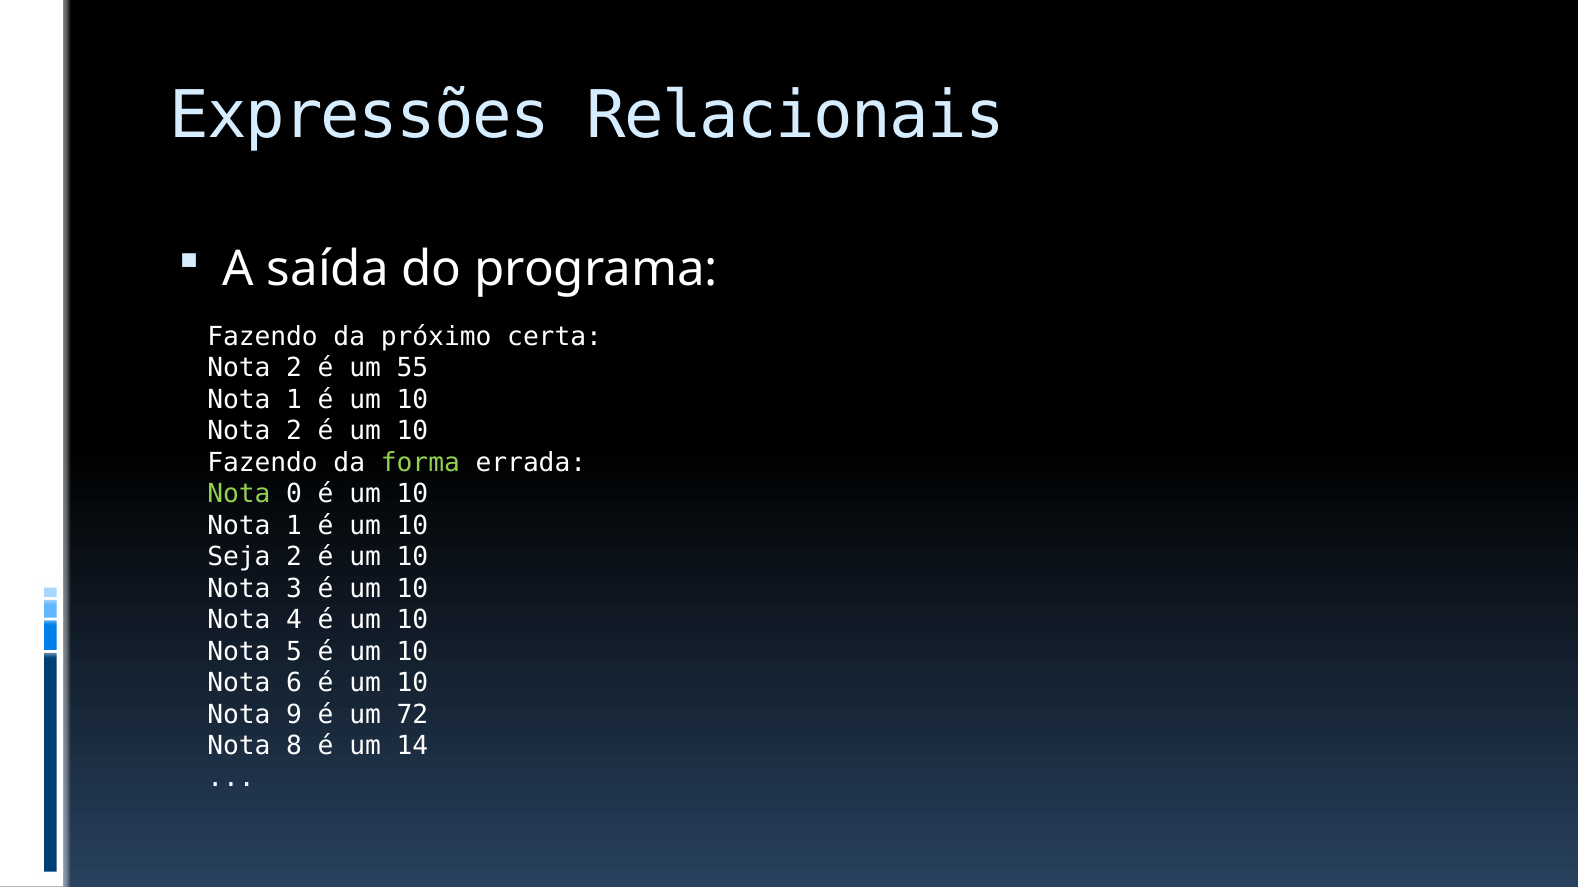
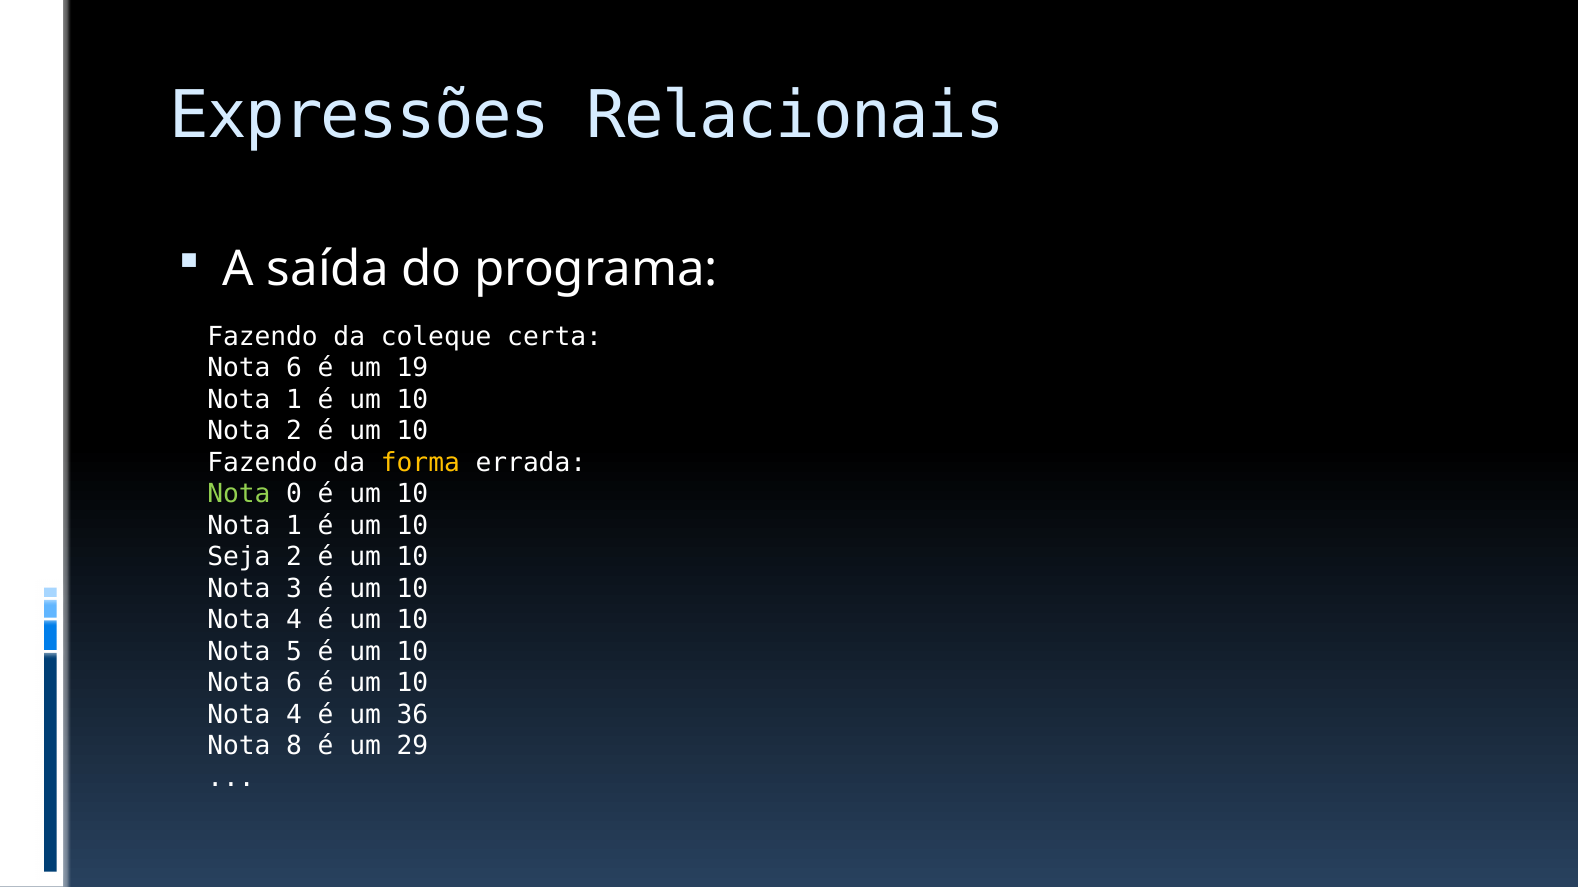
próximo: próximo -> coleque (436, 337)
2: 2 -> 6 (294, 368)
55: 55 -> 19 (412, 368)
forma colour: light green -> yellow (420, 463)
9: 9 -> 4 (294, 715)
72: 72 -> 36 (412, 715)
14: 14 -> 29 (412, 747)
